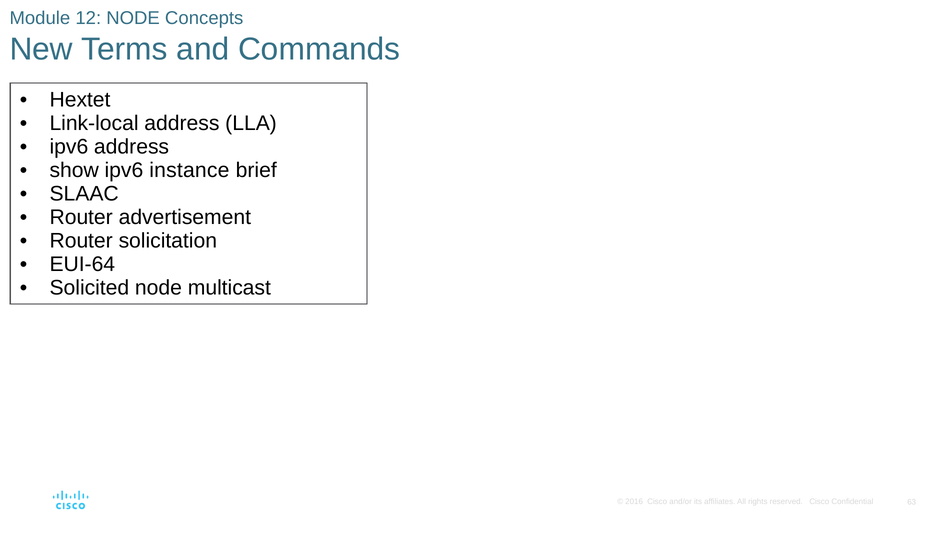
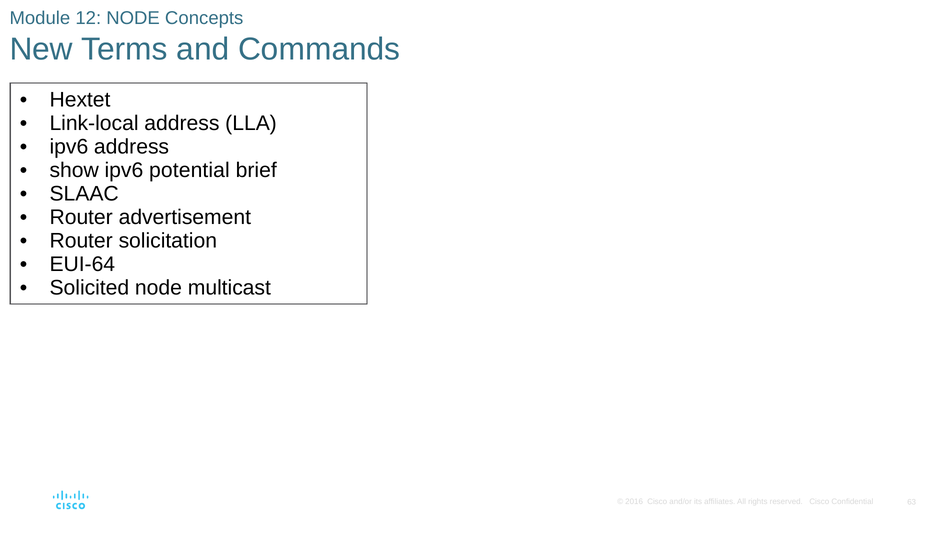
instance: instance -> potential (189, 170)
